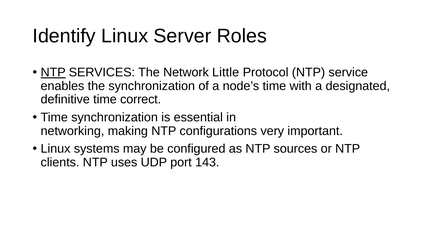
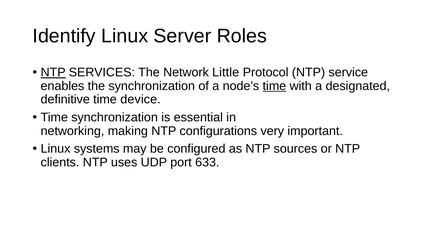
time underline: none -> present (274, 86)
correct: correct -> device (141, 99)
143: 143 -> 633 (207, 162)
